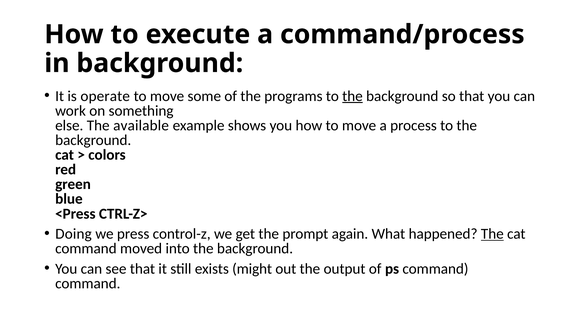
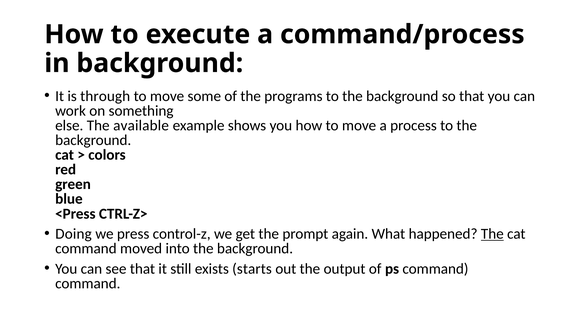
operate: operate -> through (105, 96)
the underline: present -> none (352, 96)
might: might -> starts (252, 269)
